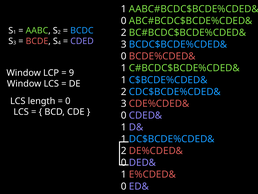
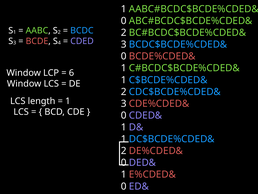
9: 9 -> 6 (71, 73)
0: 0 -> 1 (68, 101)
